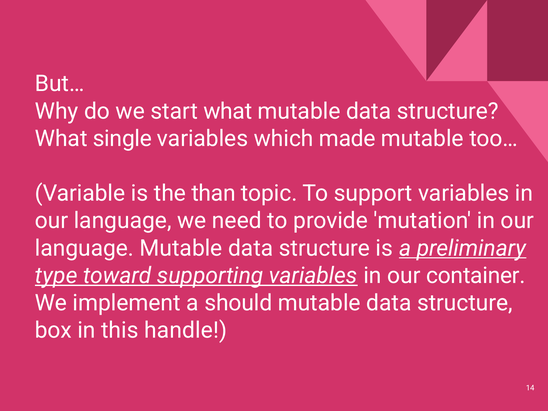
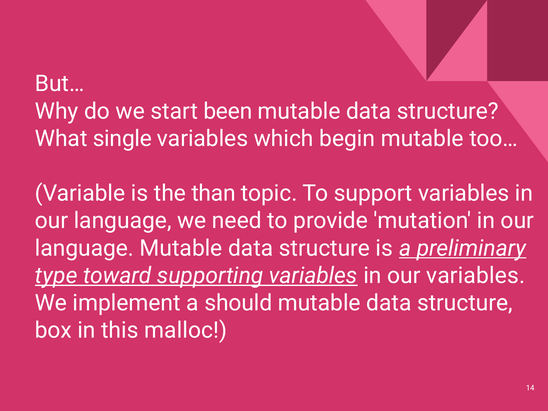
start what: what -> been (228, 111)
made: made -> begin (347, 139)
our container: container -> variables (476, 276)
handle: handle -> malloc (186, 330)
